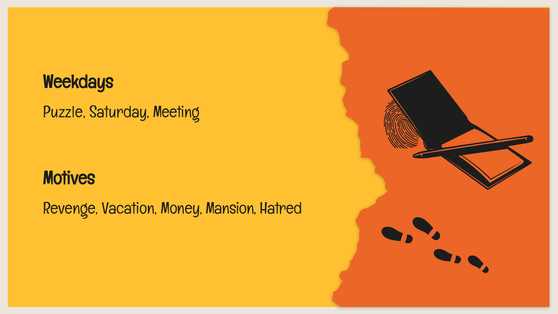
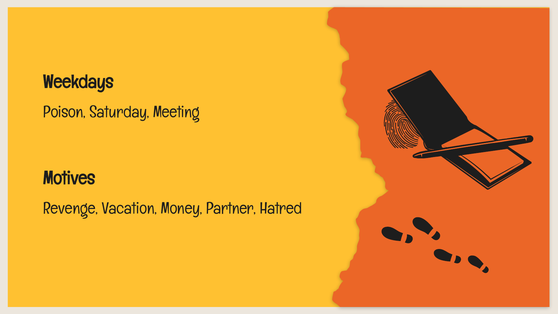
Puzzle: Puzzle -> Poison (64, 112)
Mansion: Mansion -> Partner (231, 208)
